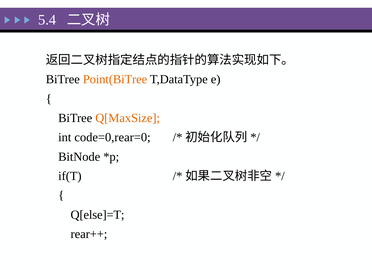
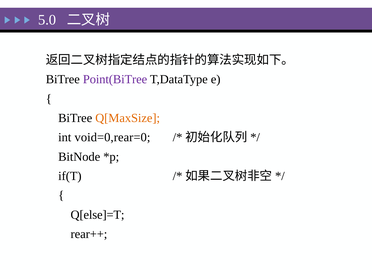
5.4: 5.4 -> 5.0 (47, 20)
Point(BiTree colour: orange -> purple (115, 79)
code=0,rear=0: code=0,rear=0 -> void=0,rear=0 (112, 137)
